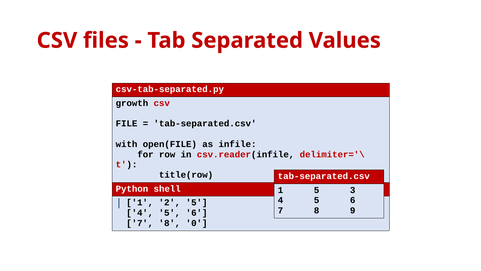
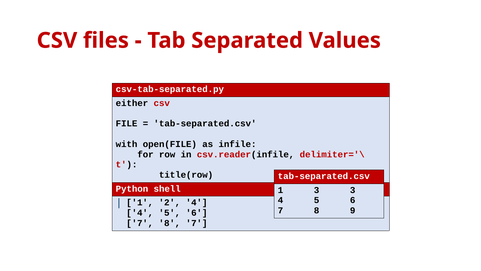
growth: growth -> either (132, 103)
1 5: 5 -> 3 (317, 190)
2 5: 5 -> 4 (197, 202)
8 0: 0 -> 7 (197, 223)
